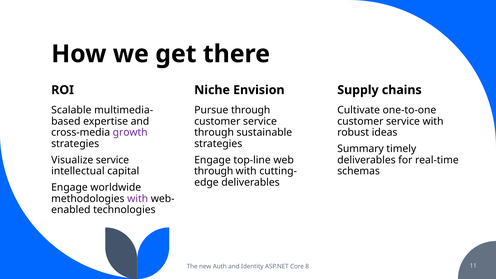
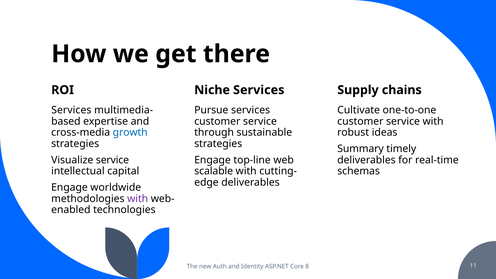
Niche Envision: Envision -> Services (259, 90)
Scalable: Scalable -> Services (71, 110)
Pursue through: through -> services (251, 110)
growth colour: purple -> blue (130, 132)
through: through -> scalable (214, 171)
